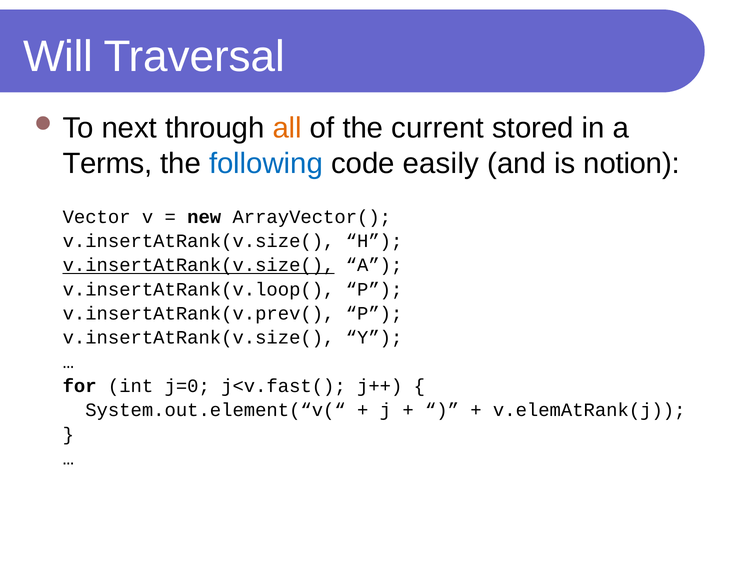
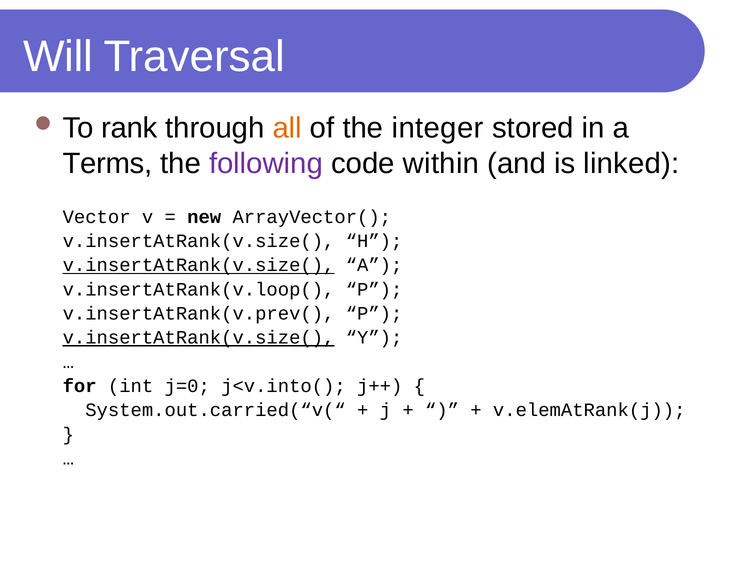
next: next -> rank (129, 128)
current: current -> integer (438, 128)
following colour: blue -> purple (266, 163)
easily: easily -> within (441, 163)
notion: notion -> linked (631, 163)
v.insertAtRank(v.size( underline: none -> present (199, 338)
j<v.fast(: j<v.fast( -> j<v.into( (283, 386)
System.out.element(“v(“: System.out.element(“v(“ -> System.out.carried(“v(“ (216, 410)
